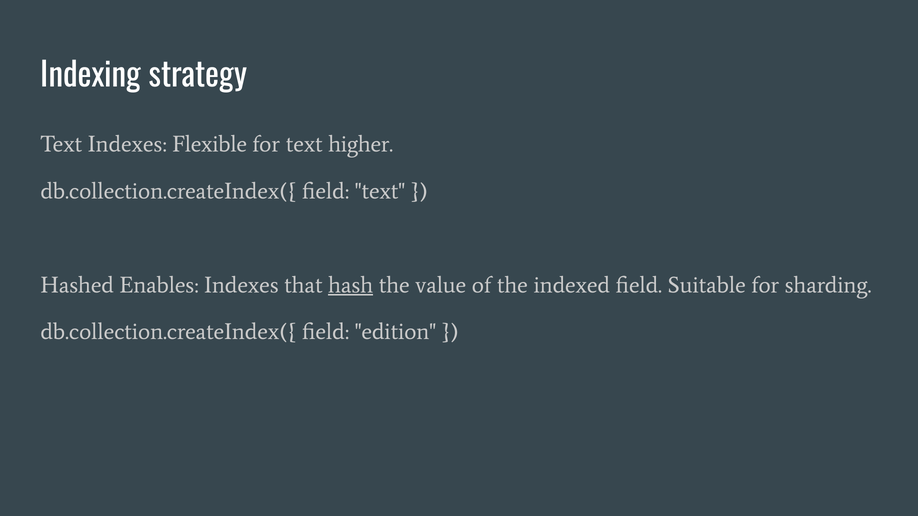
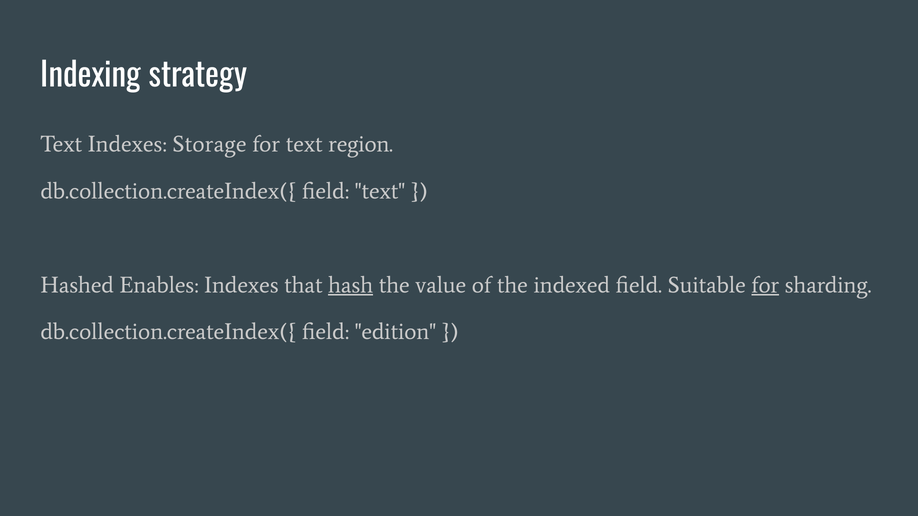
Flexible: Flexible -> Storage (209, 144)
higher: higher -> region (361, 144)
for underline: none -> present (765, 285)
